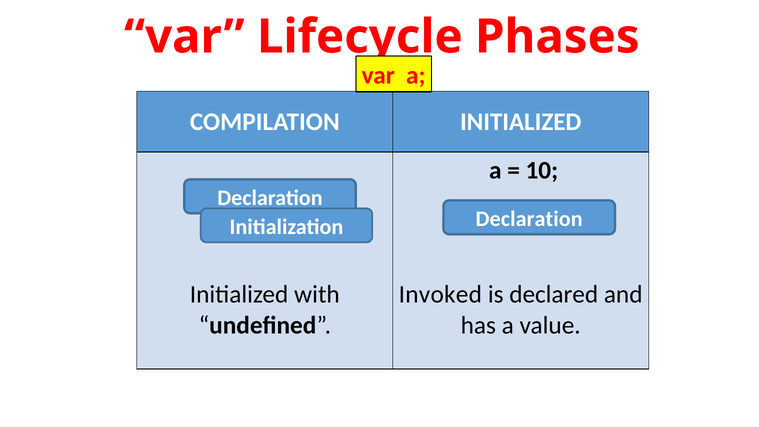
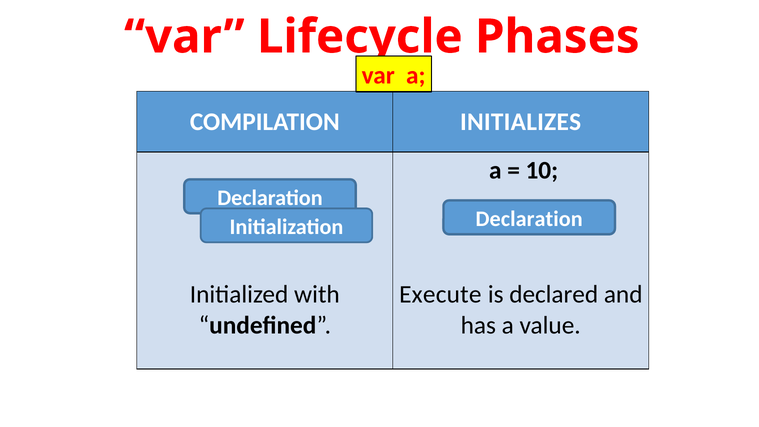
COMPILATION INITIALIZED: INITIALIZED -> INITIALIZES (521, 122)
Invoked: Invoked -> Execute (440, 294)
